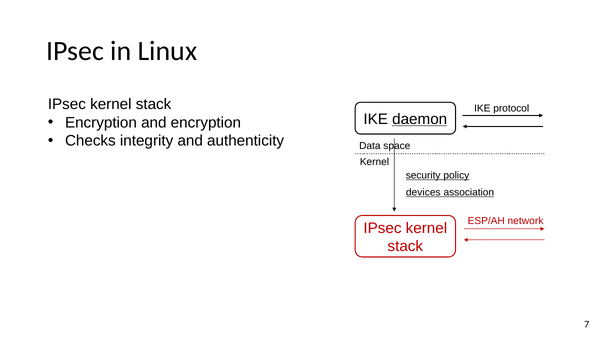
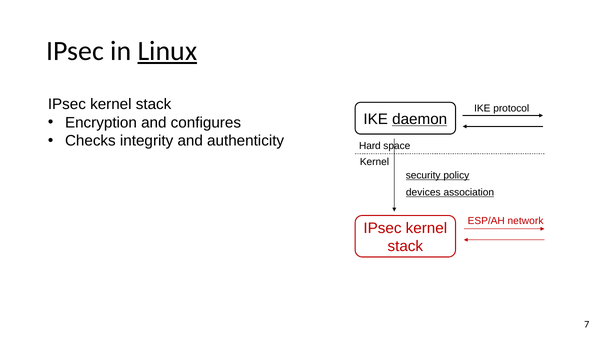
Linux underline: none -> present (167, 51)
and encryption: encryption -> configures (206, 123)
Data: Data -> Hard (370, 146)
